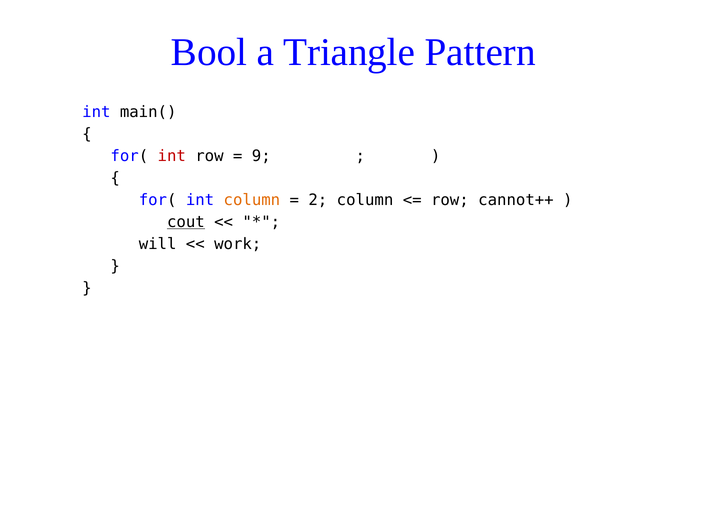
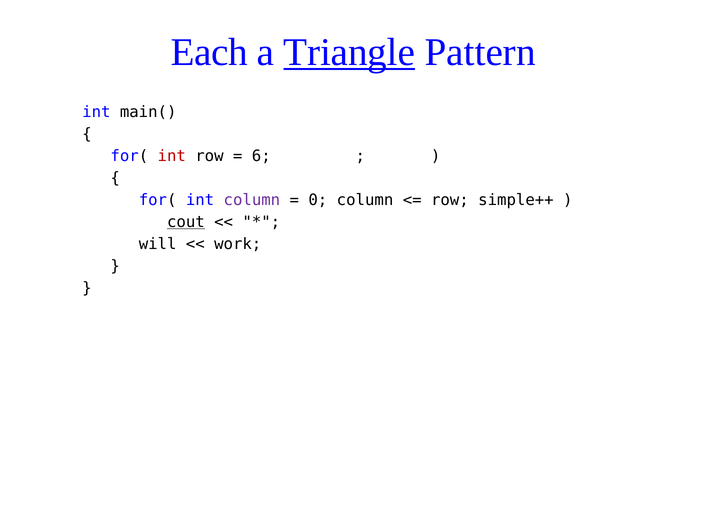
Bool: Bool -> Each (209, 52)
Triangle underline: none -> present (349, 52)
9: 9 -> 6 (261, 156)
column colour: orange -> purple (252, 200)
2: 2 -> 0 (318, 200)
cannot++: cannot++ -> simple++ (516, 200)
